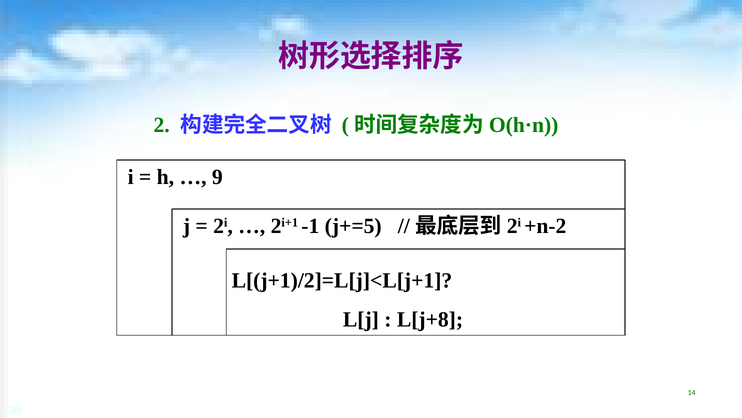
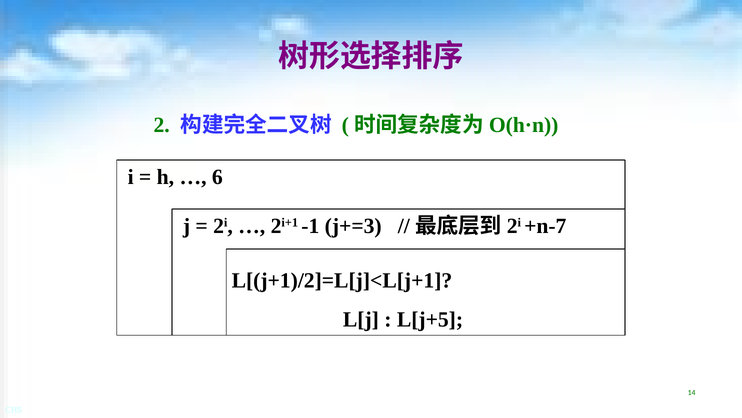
9: 9 -> 6 (217, 177)
j+=5: j+=5 -> j+=3 (353, 226)
+n-2: +n-2 -> +n-7 (545, 226)
L[j+8: L[j+8 -> L[j+5 (430, 319)
